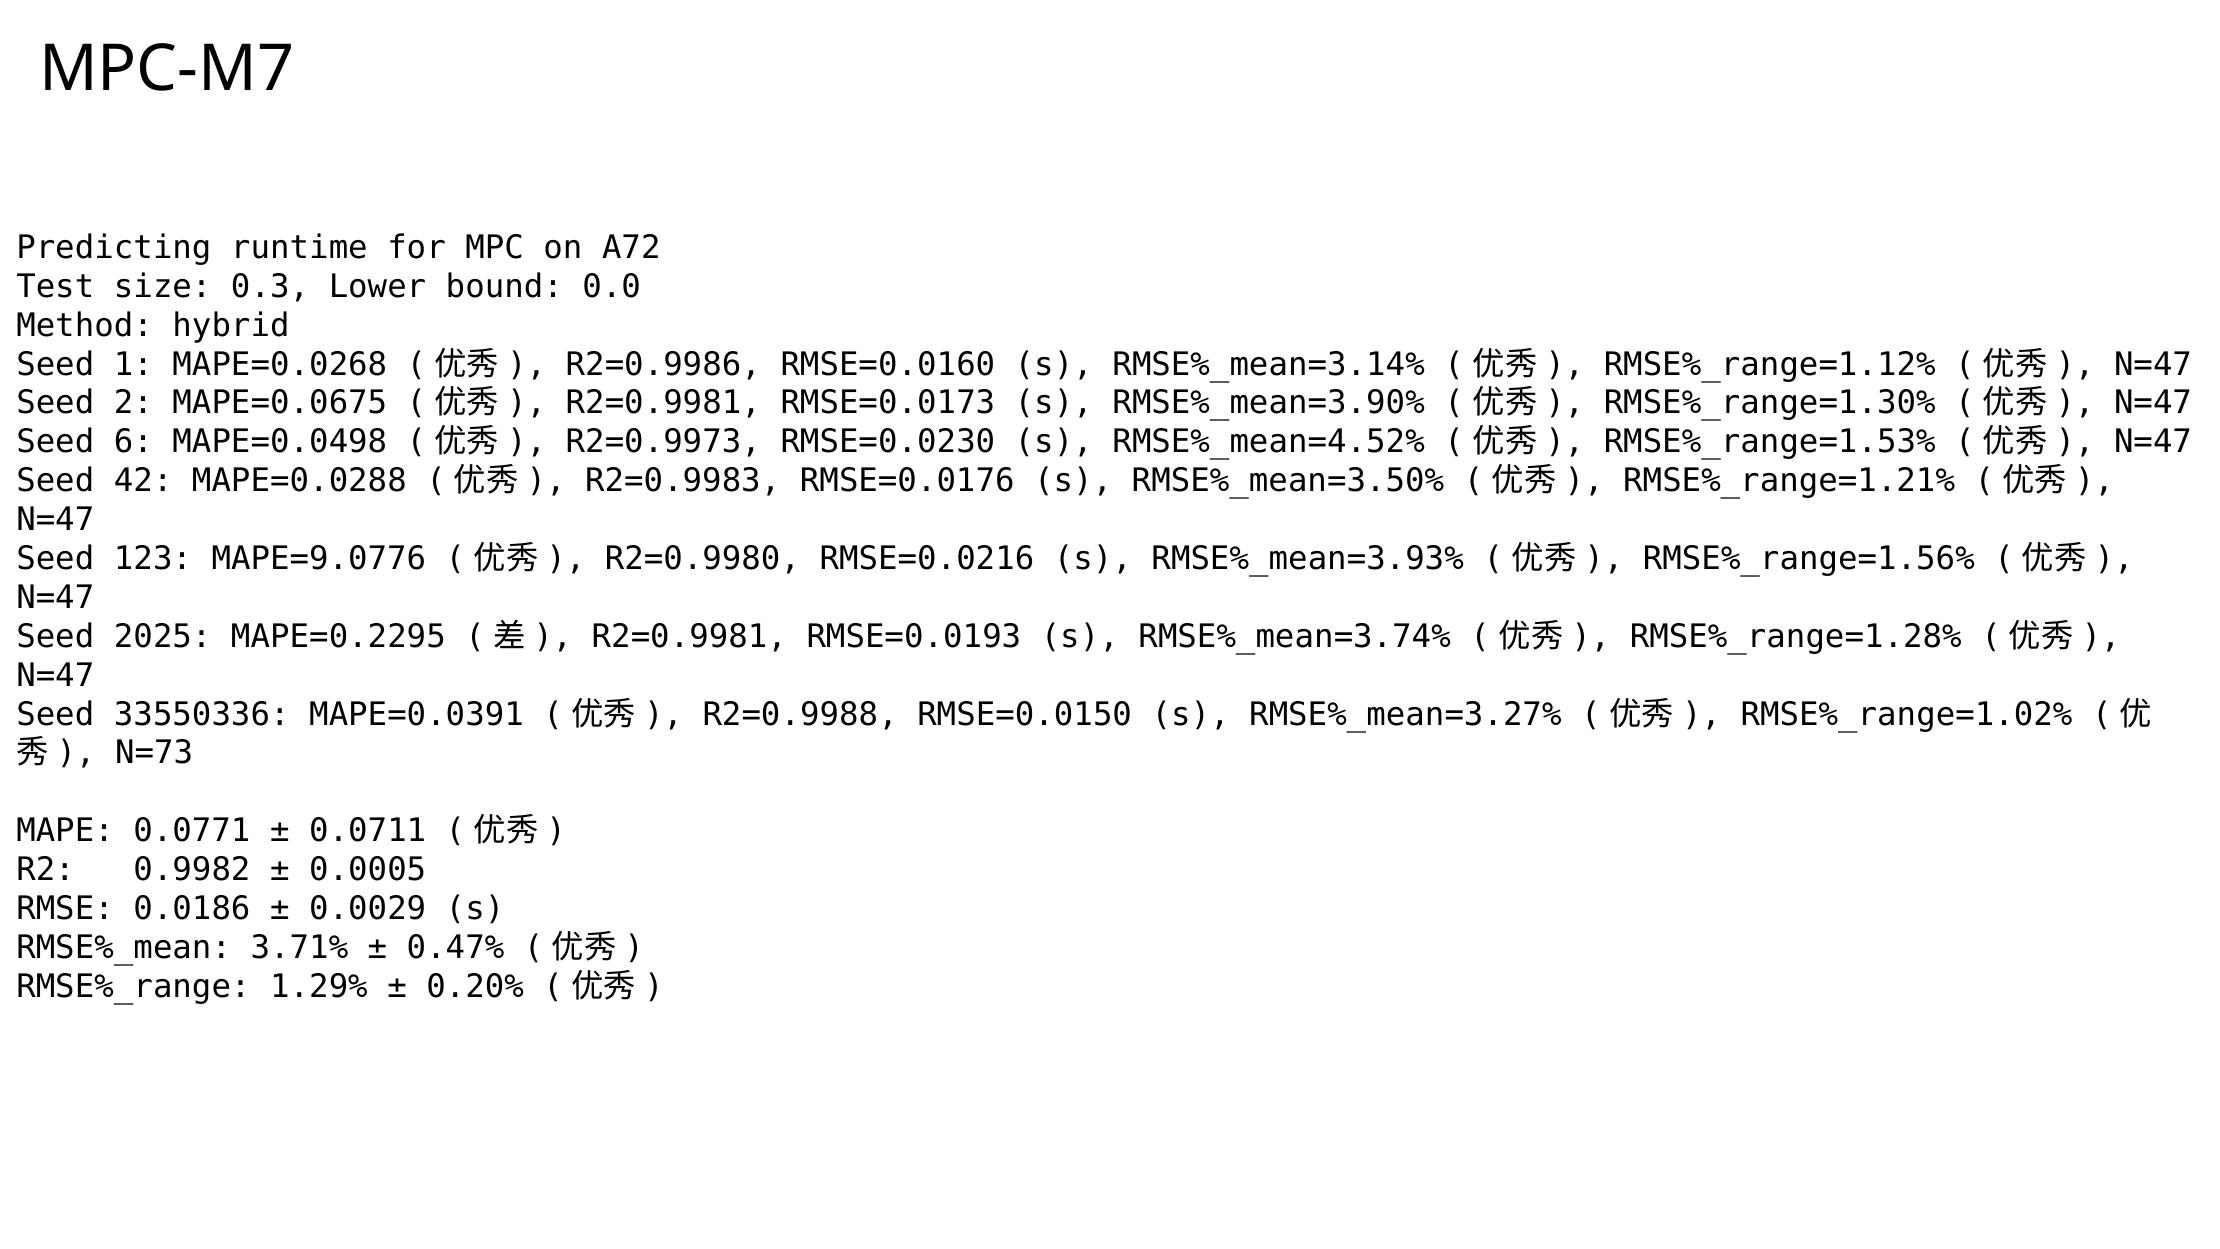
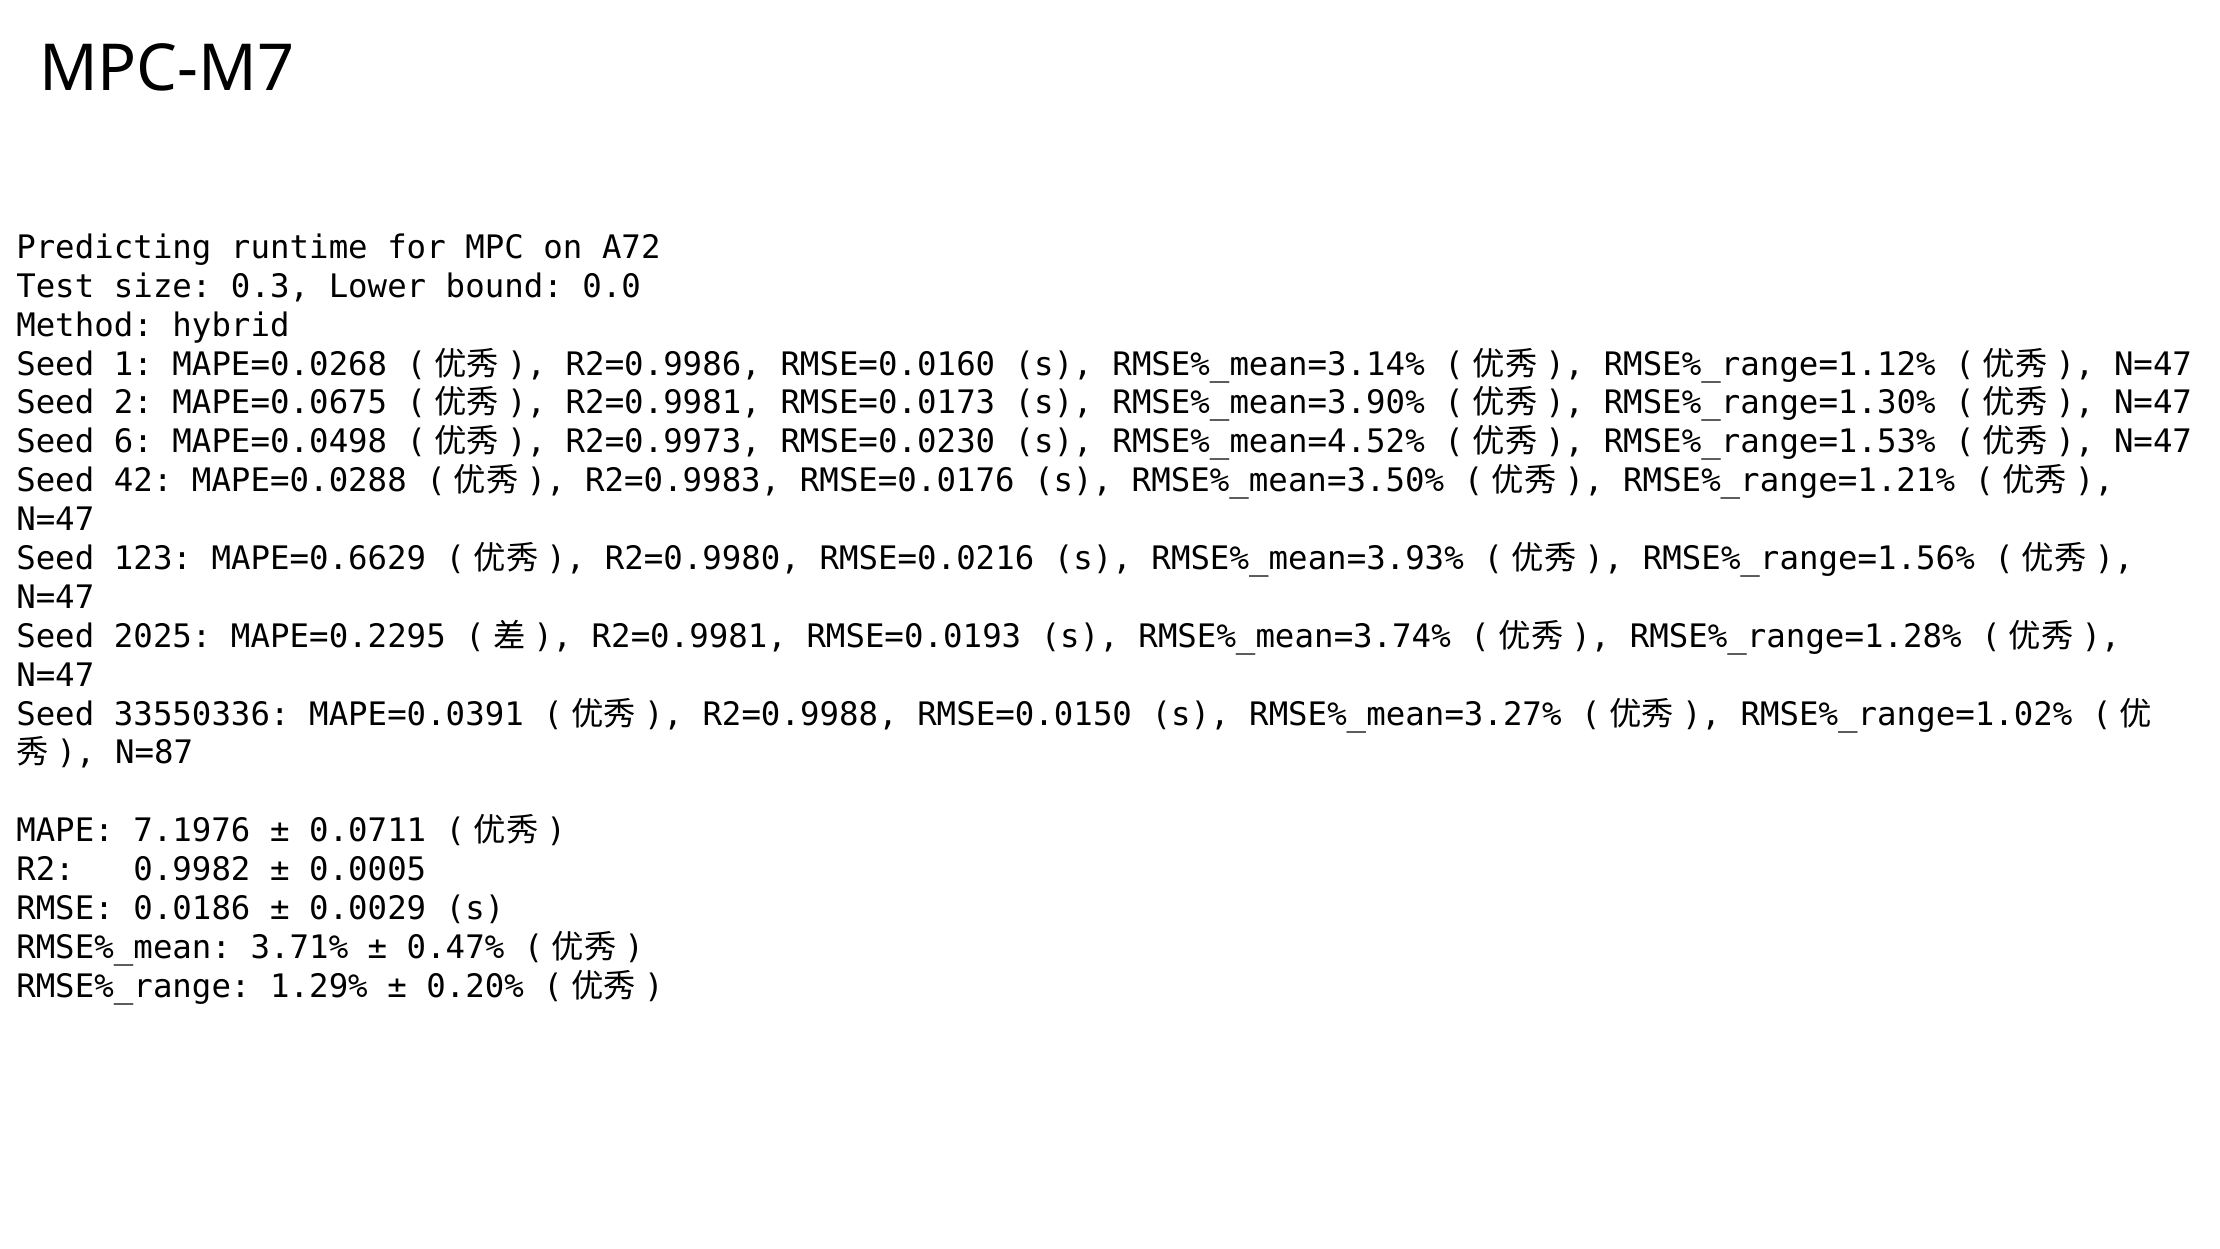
MAPE=9.0776: MAPE=9.0776 -> MAPE=0.6629 (319, 559)
N=73: N=73 -> N=87 (154, 753)
0.0771: 0.0771 -> 7.1976 (192, 831)
